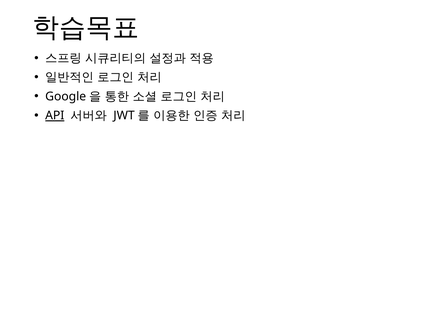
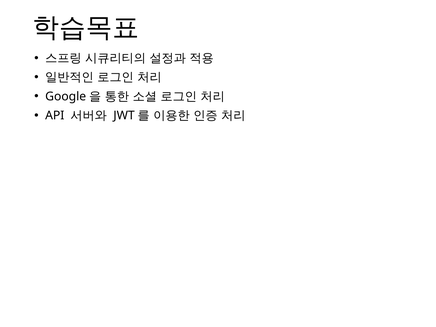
API underline: present -> none (55, 116)
